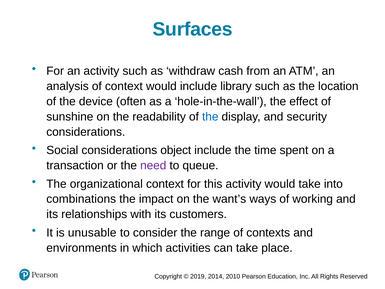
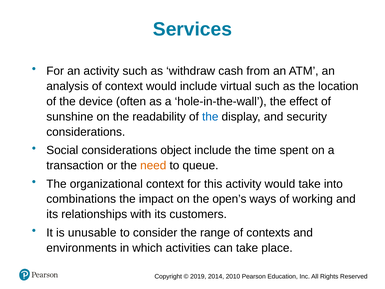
Surfaces: Surfaces -> Services (192, 29)
library: library -> virtual (236, 86)
need colour: purple -> orange (153, 165)
want’s: want’s -> open’s (229, 199)
